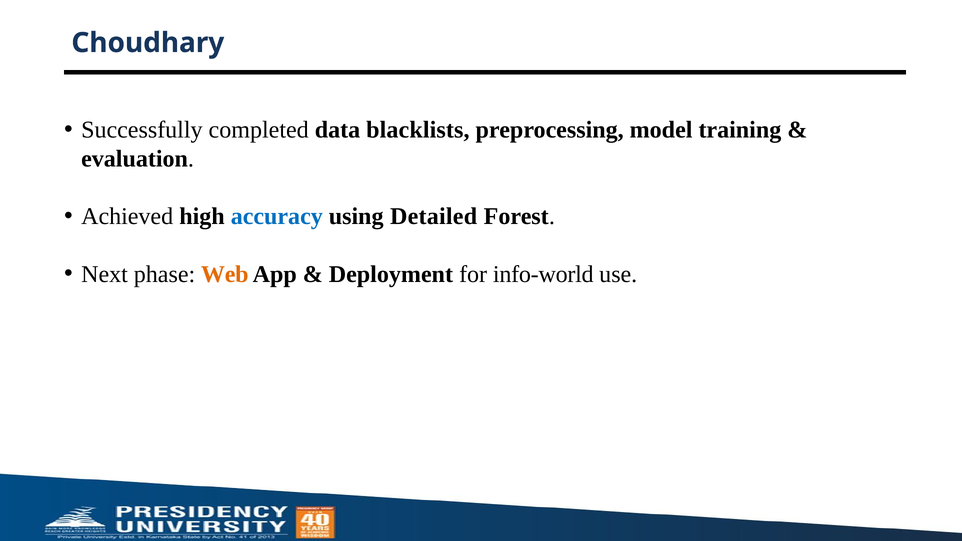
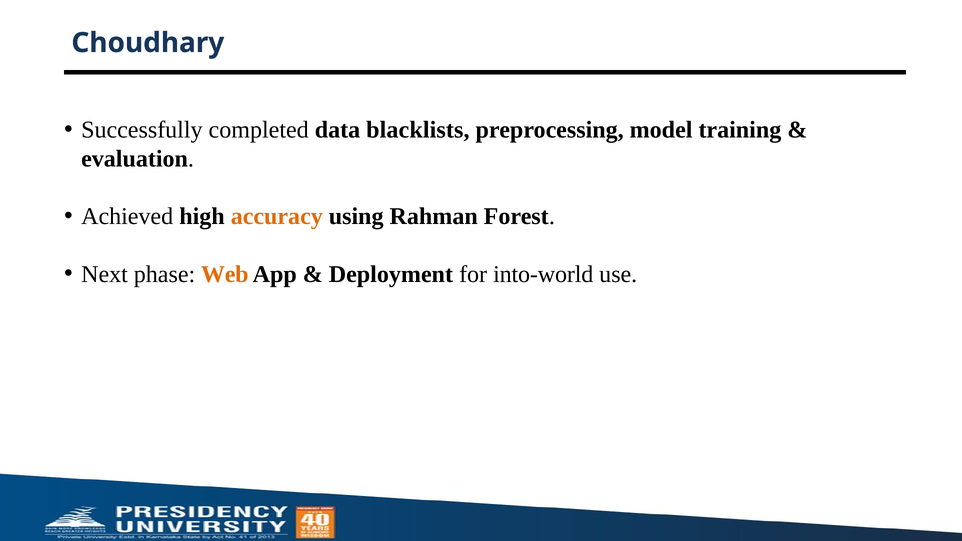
accuracy colour: blue -> orange (277, 217)
Detailed: Detailed -> Rahman (434, 217)
info-world: info-world -> into-world (543, 274)
